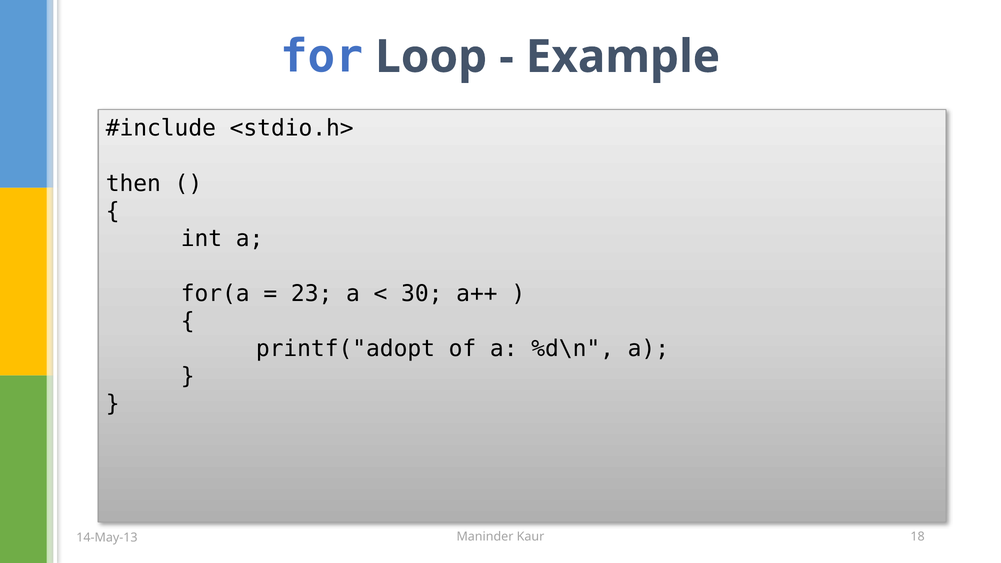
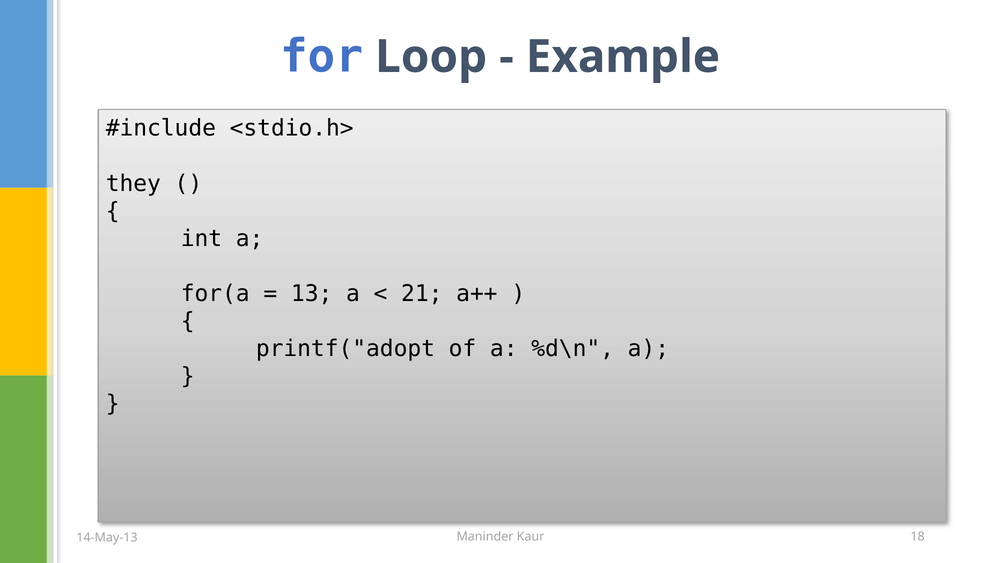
then: then -> they (133, 183)
23: 23 -> 13 (312, 294)
30: 30 -> 21 (422, 294)
